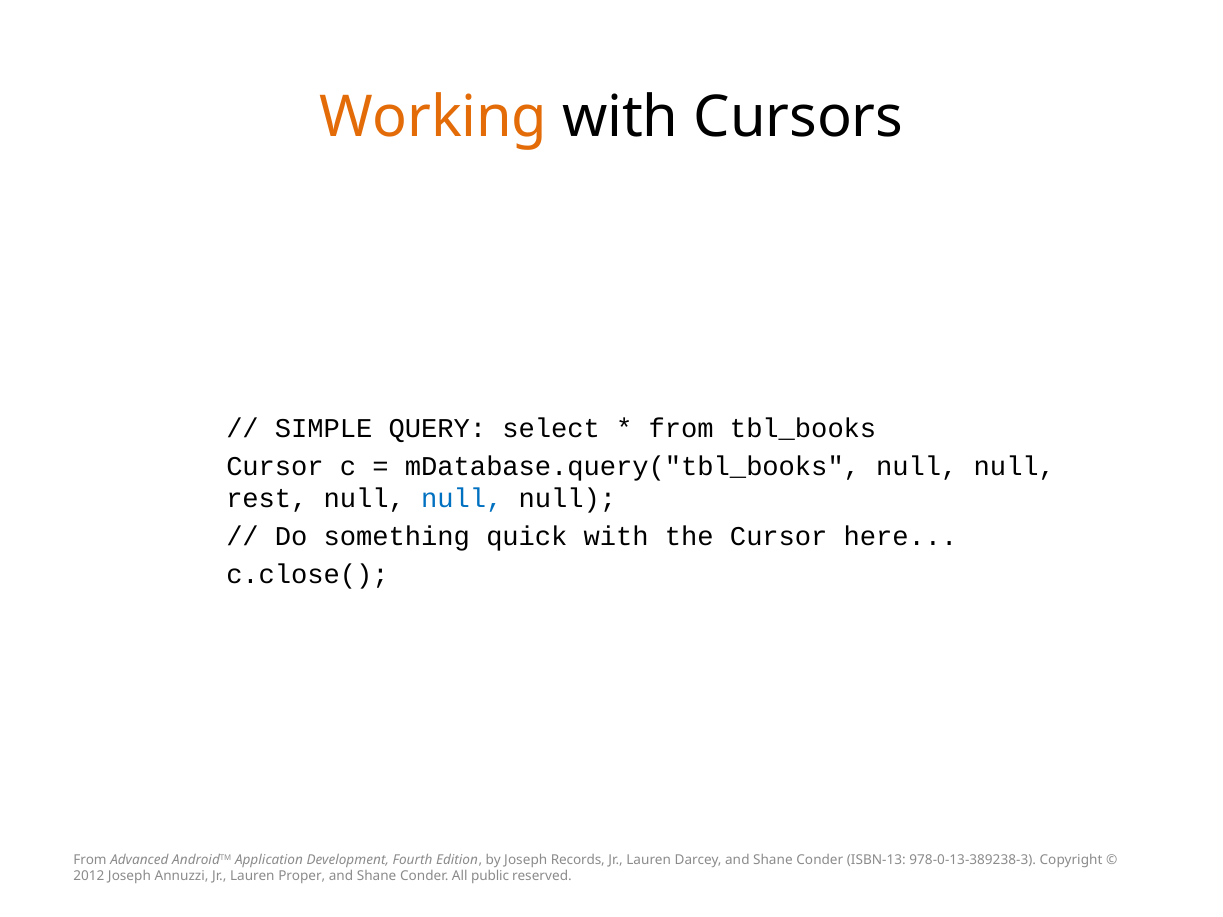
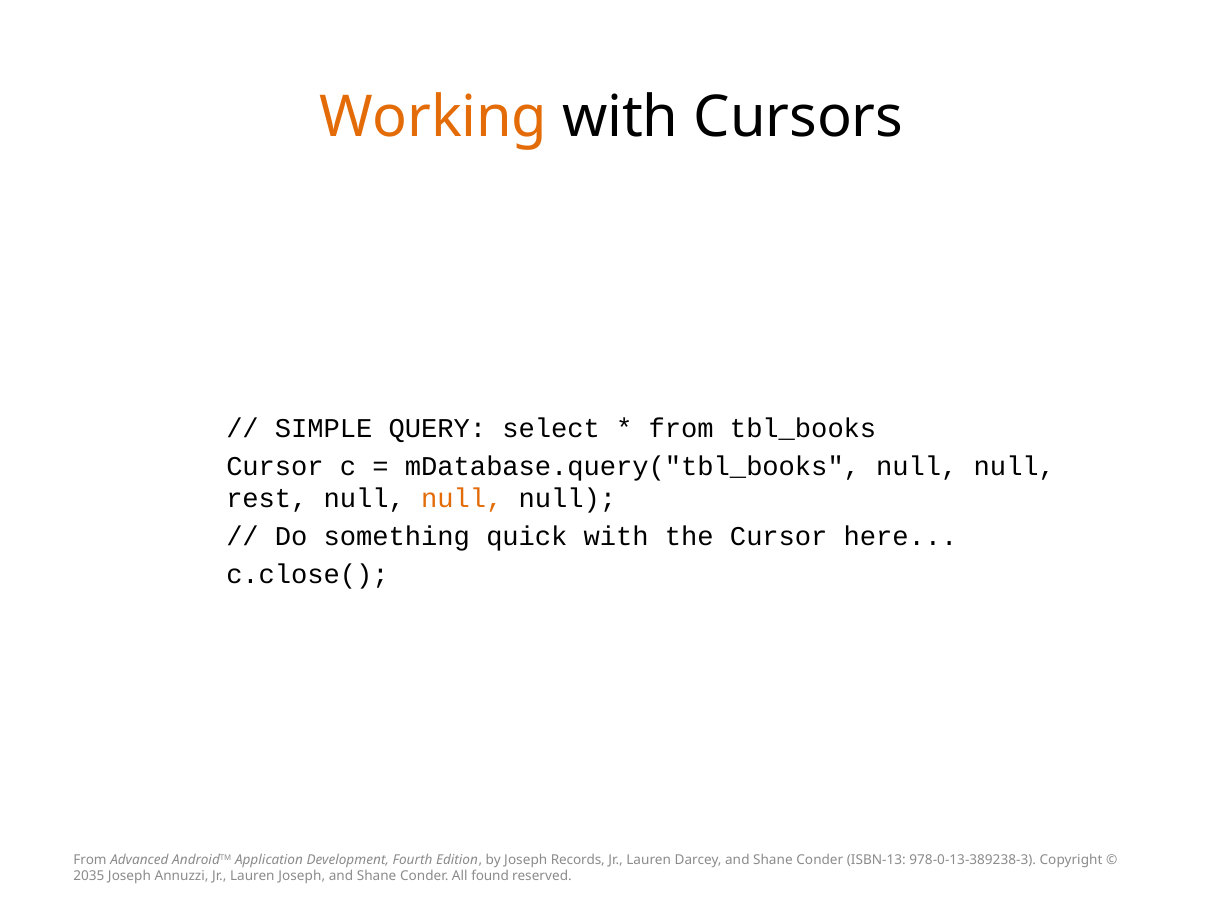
null colour: blue -> orange (462, 499)
2012: 2012 -> 2035 (89, 876)
Lauren Proper: Proper -> Joseph (302, 876)
public: public -> found (490, 876)
